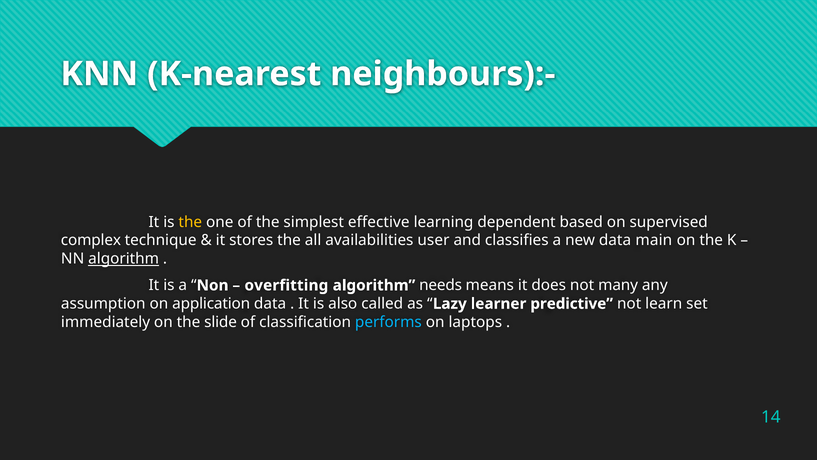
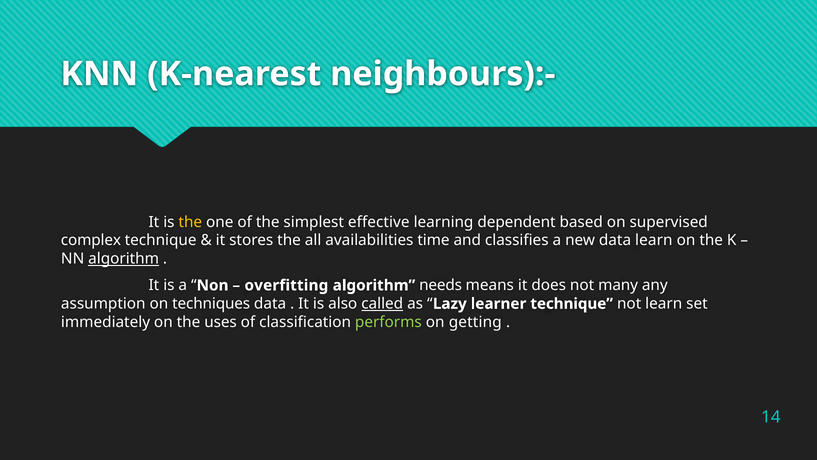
user: user -> time (434, 240)
data main: main -> learn (654, 240)
application: application -> techniques (211, 303)
called underline: none -> present (382, 303)
learner predictive: predictive -> technique (572, 303)
slide: slide -> uses (221, 322)
performs colour: light blue -> light green (388, 322)
laptops: laptops -> getting (475, 322)
